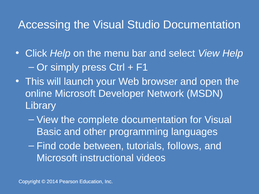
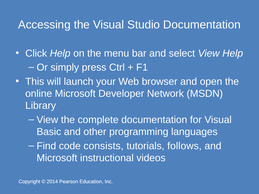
between: between -> consists (104, 146)
